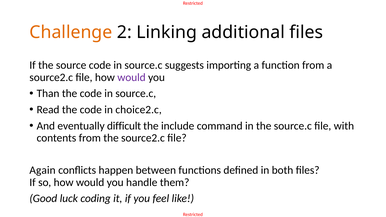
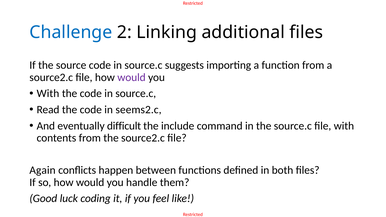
Challenge colour: orange -> blue (71, 32)
Than: Than -> With (48, 94)
choice2.c: choice2.c -> seems2.c (139, 110)
